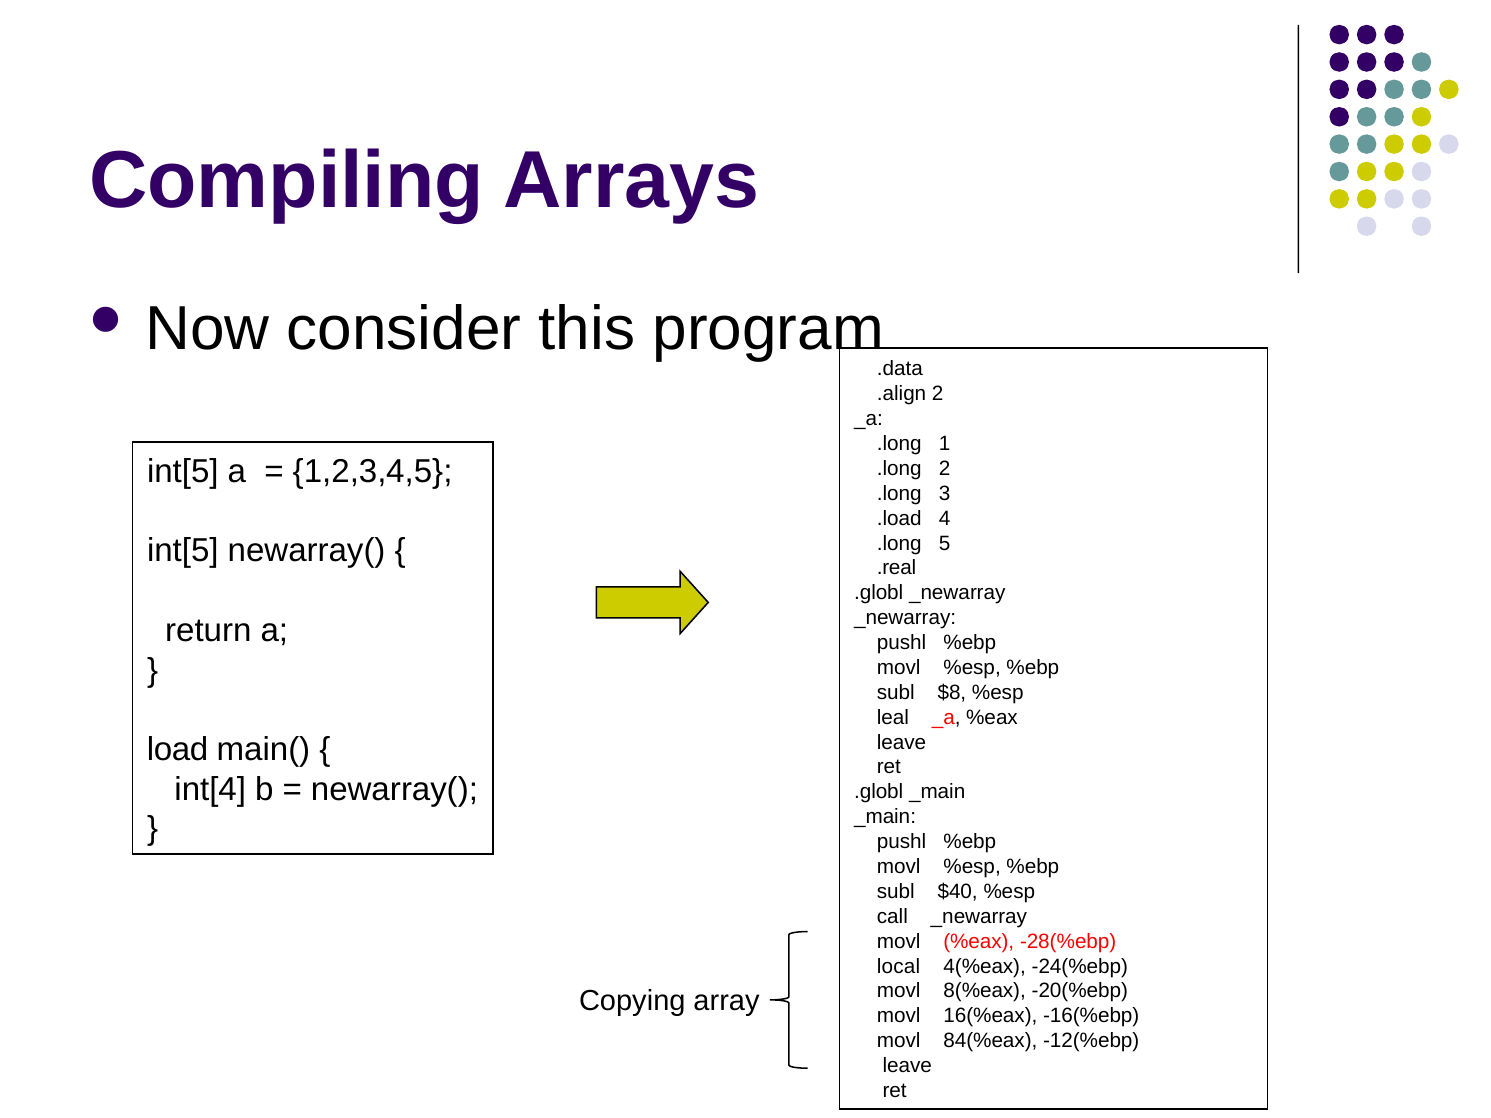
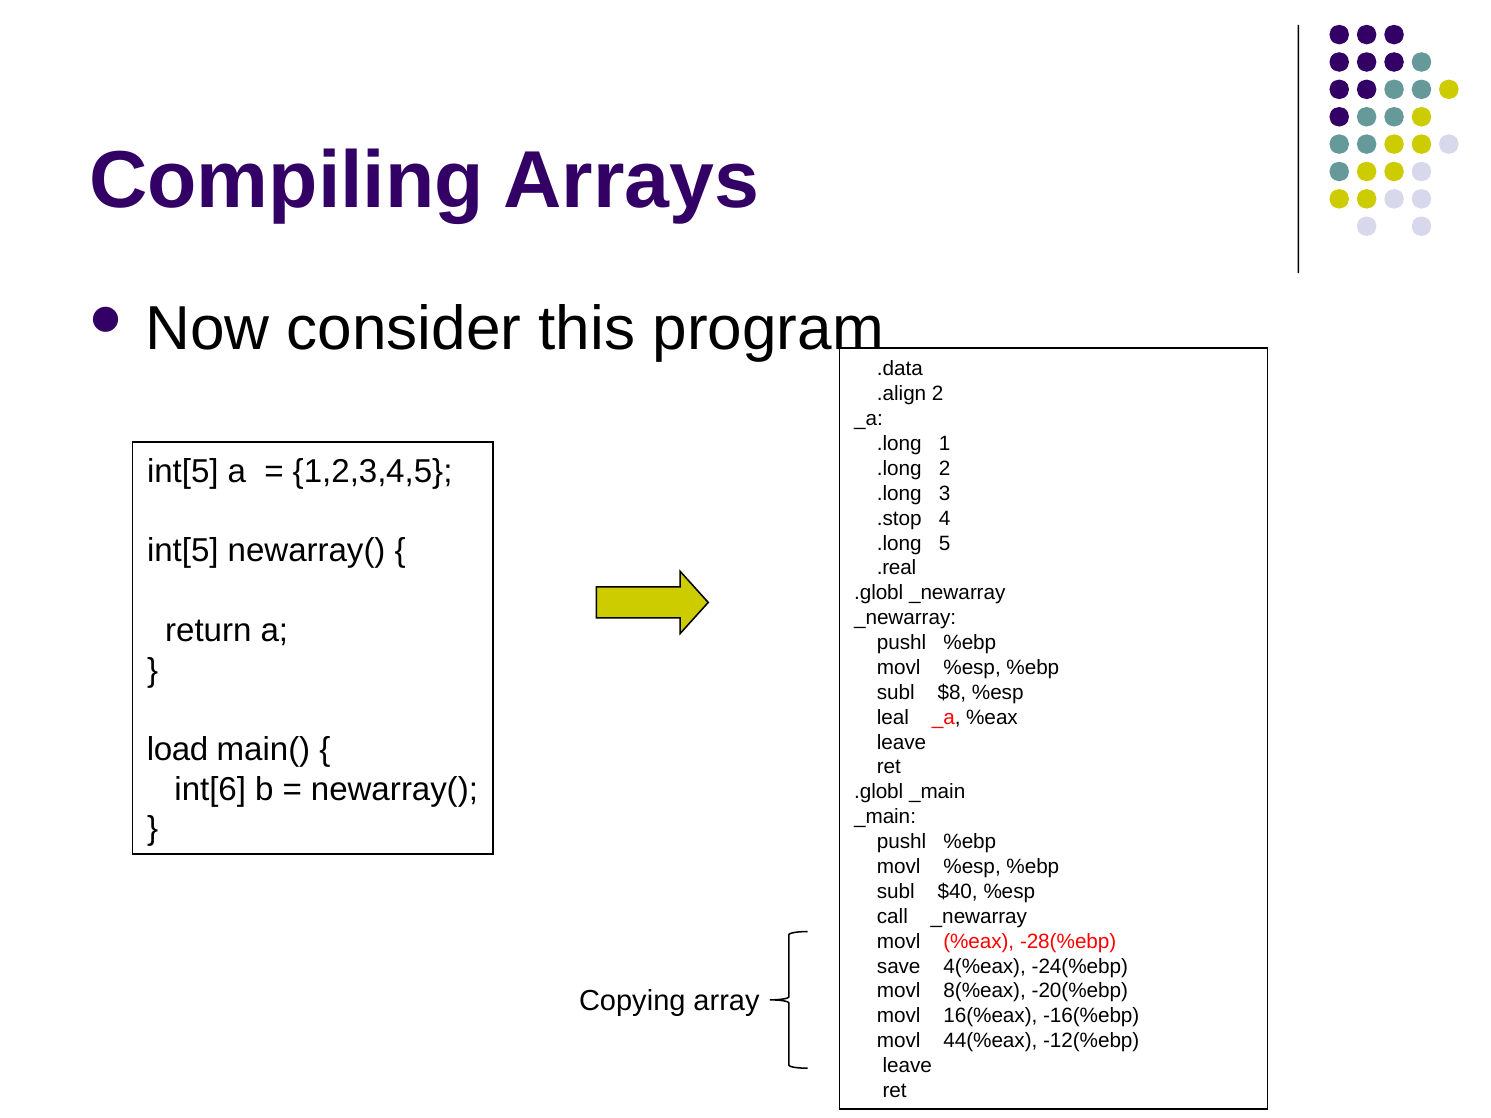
.load: .load -> .stop (899, 518)
int[4: int[4 -> int[6 (210, 790)
local: local -> save (899, 966)
84(%eax: 84(%eax -> 44(%eax (990, 1041)
